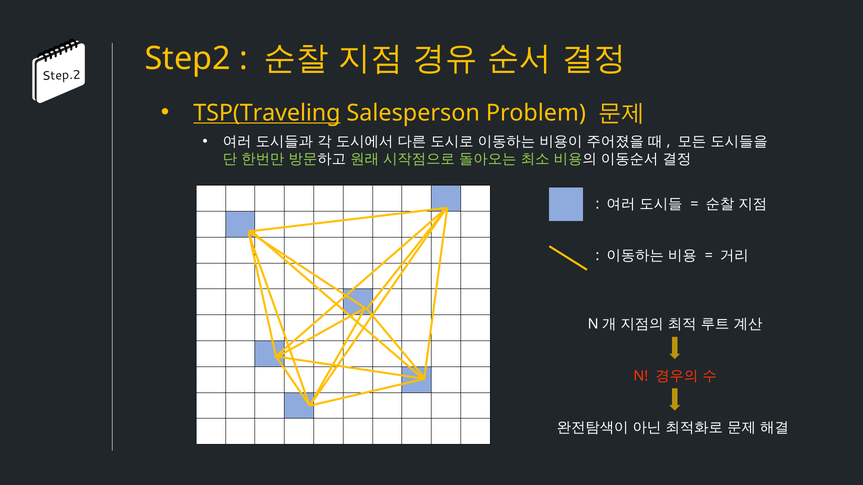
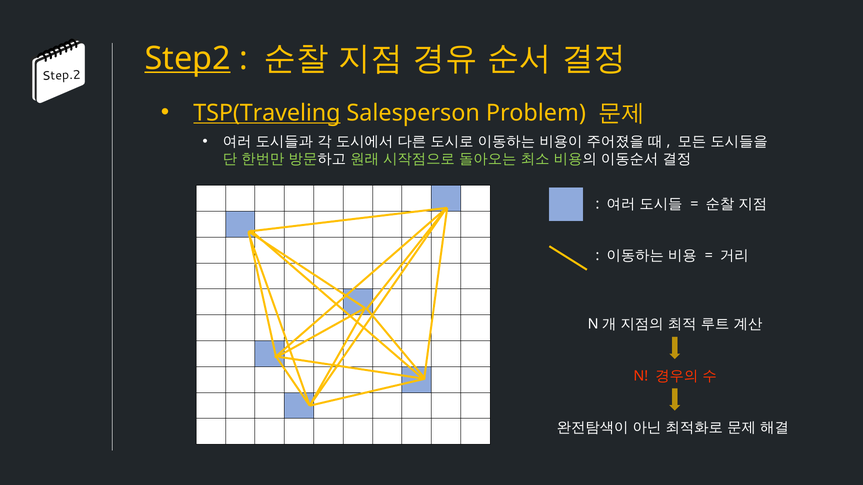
Step2 underline: none -> present (188, 58)
